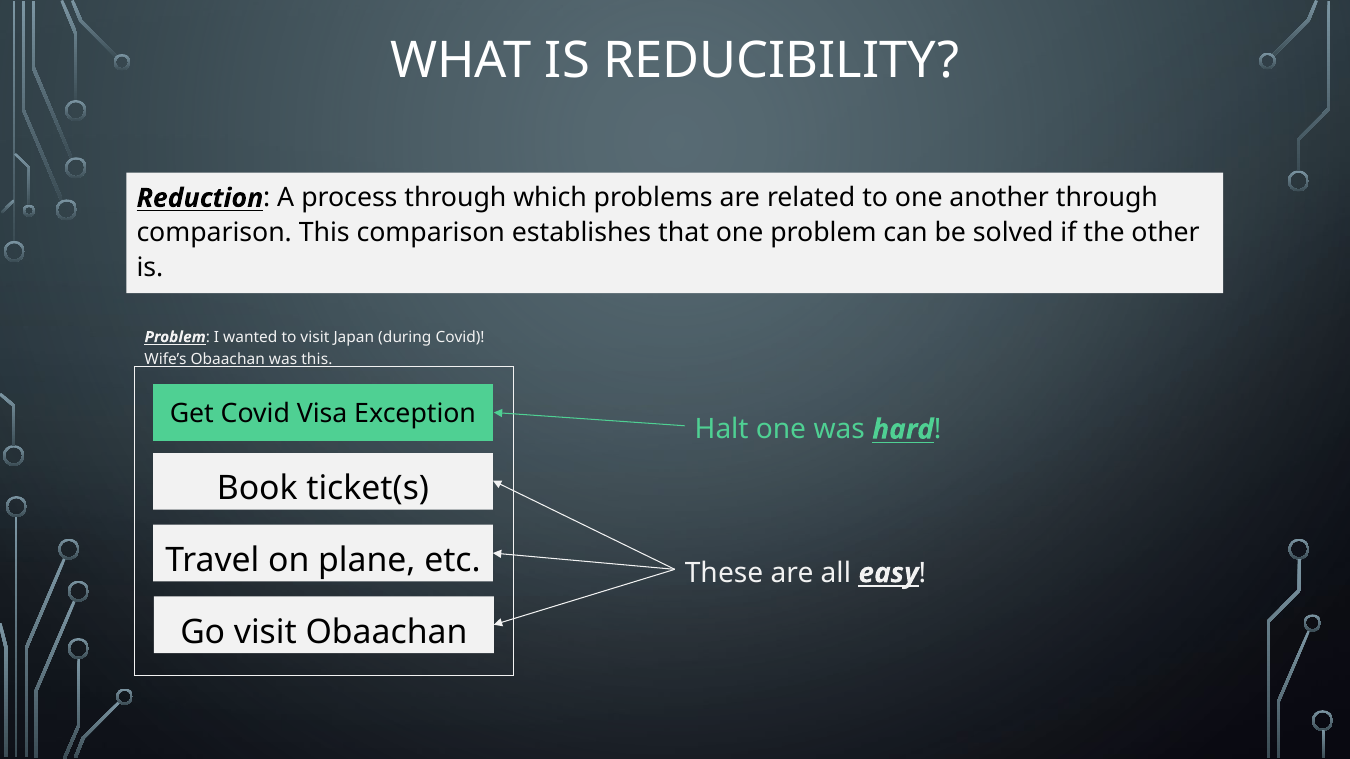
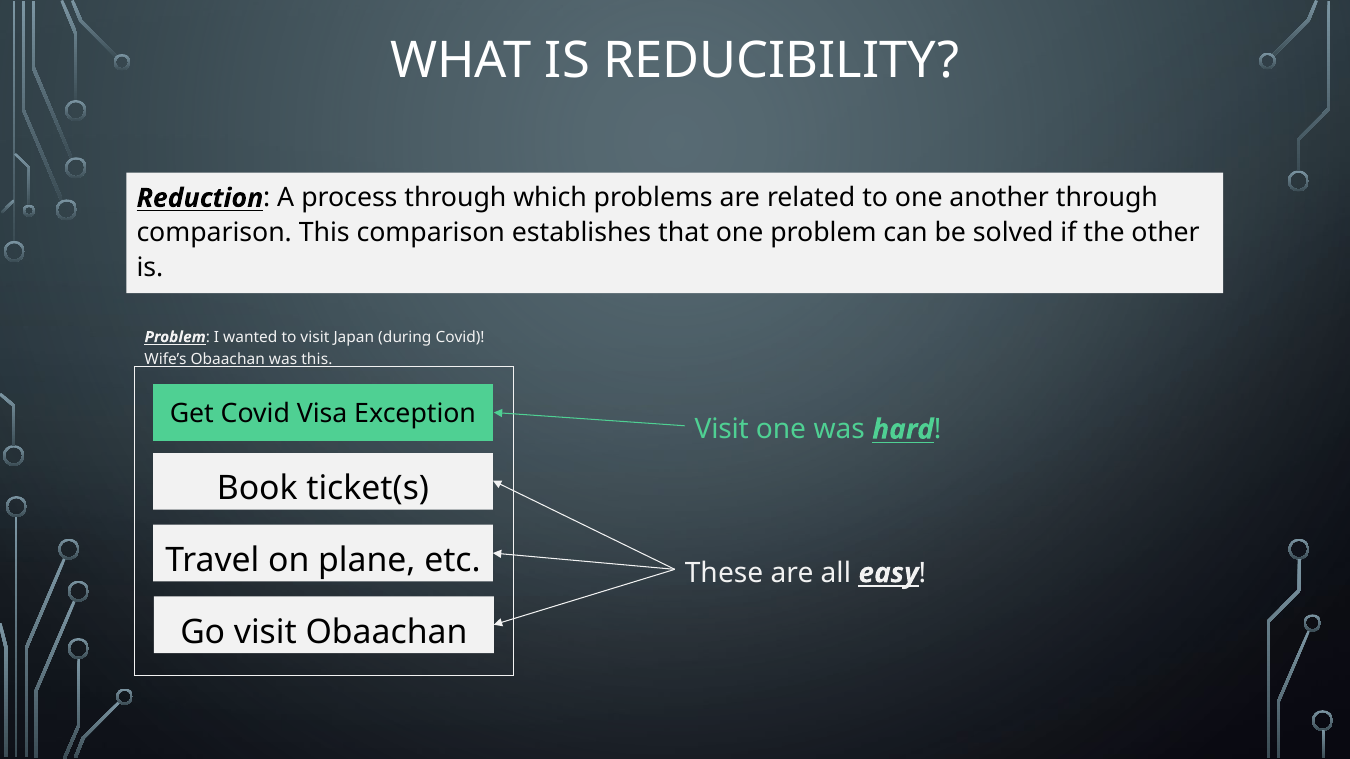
Halt: Halt -> Visit (722, 430)
